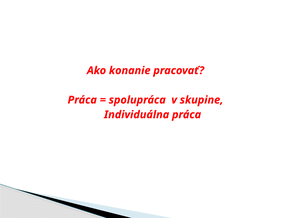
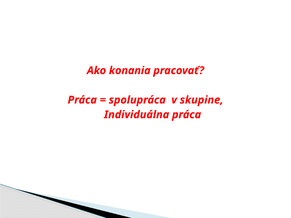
konanie: konanie -> konania (130, 71)
